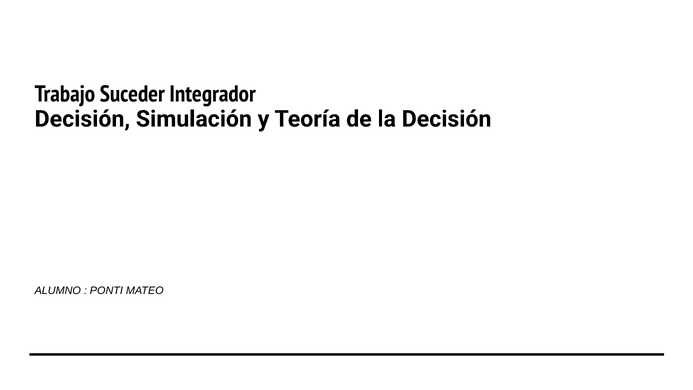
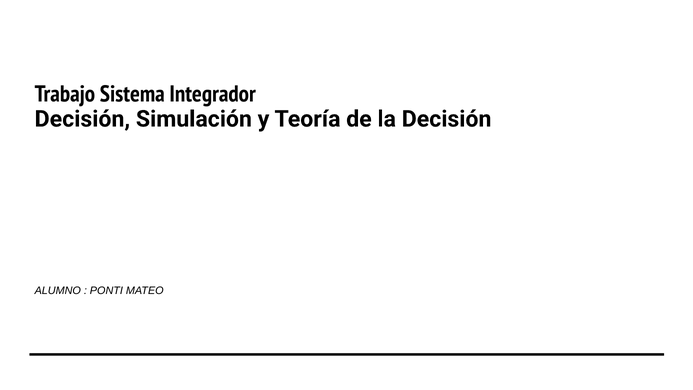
Suceder: Suceder -> Sistema (132, 94)
